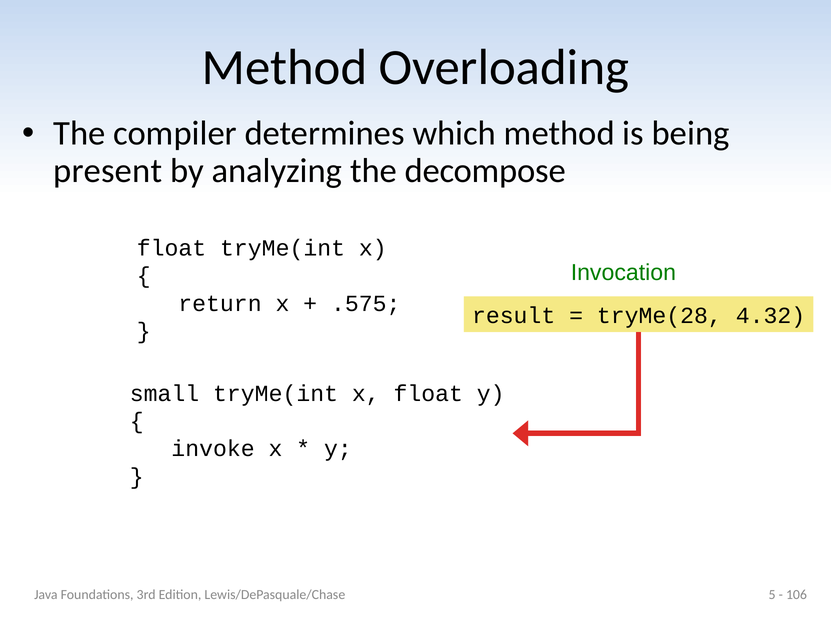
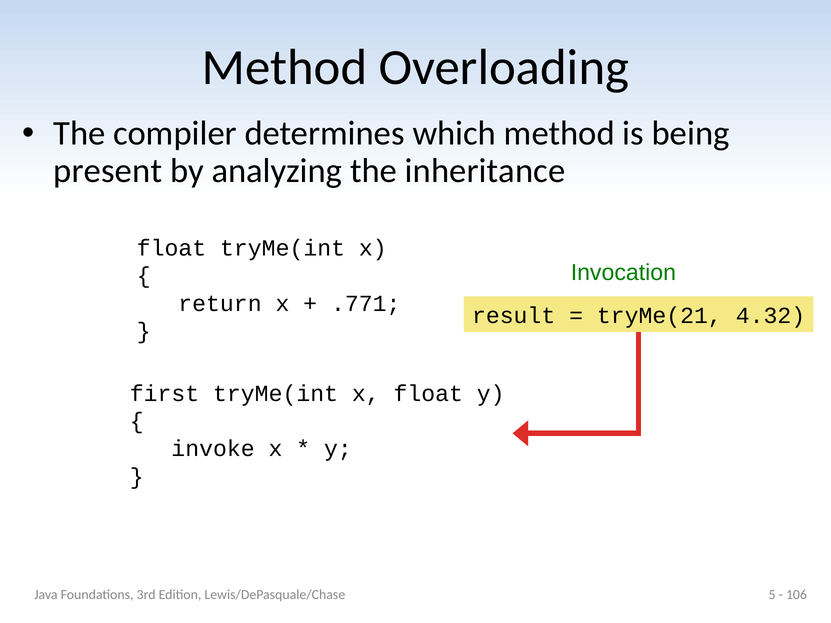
decompose: decompose -> inheritance (485, 171)
.575: .575 -> .771 (366, 304)
tryMe(28: tryMe(28 -> tryMe(21 (659, 316)
small: small -> first (164, 394)
